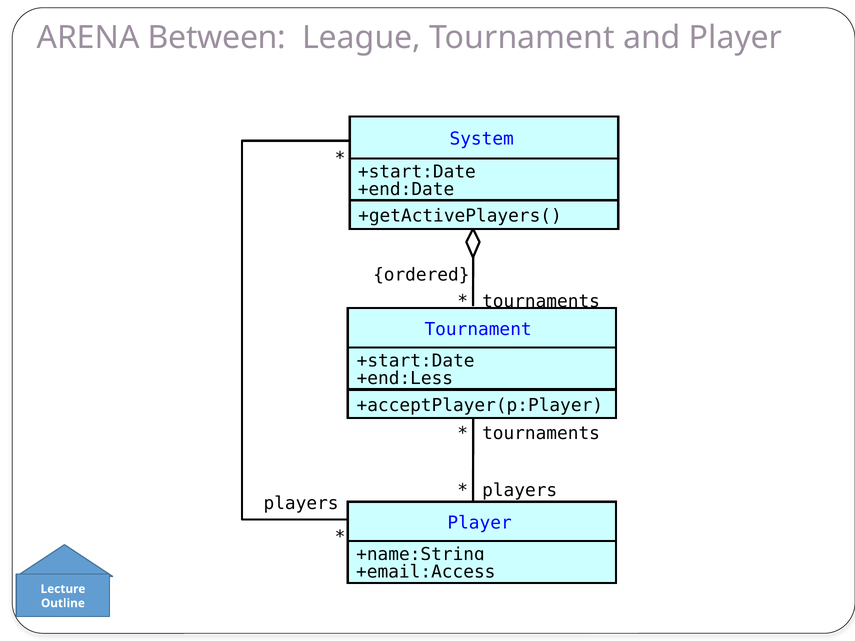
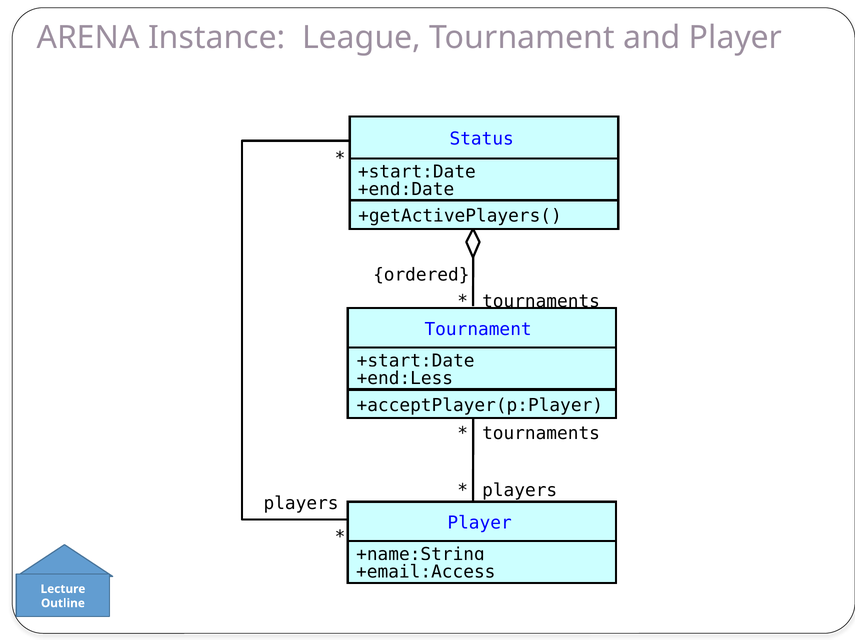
Between: Between -> Instance (217, 38)
System: System -> Status (482, 139)
